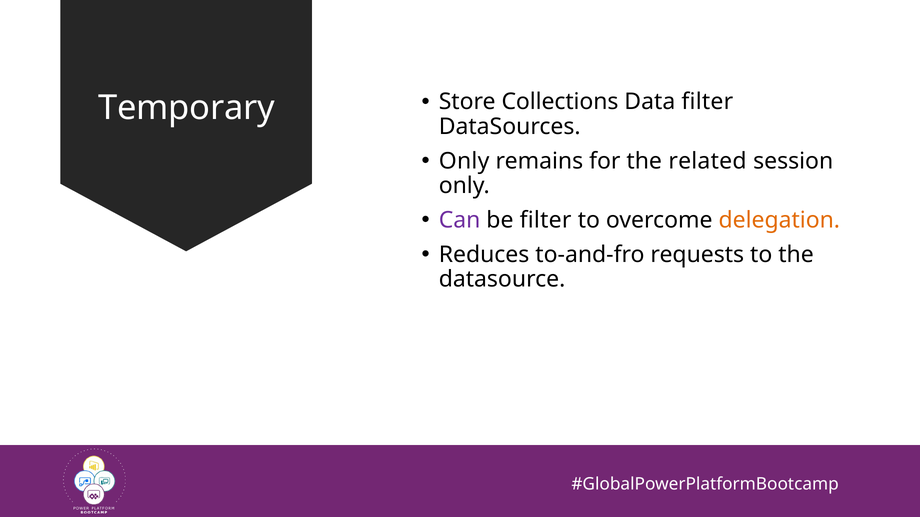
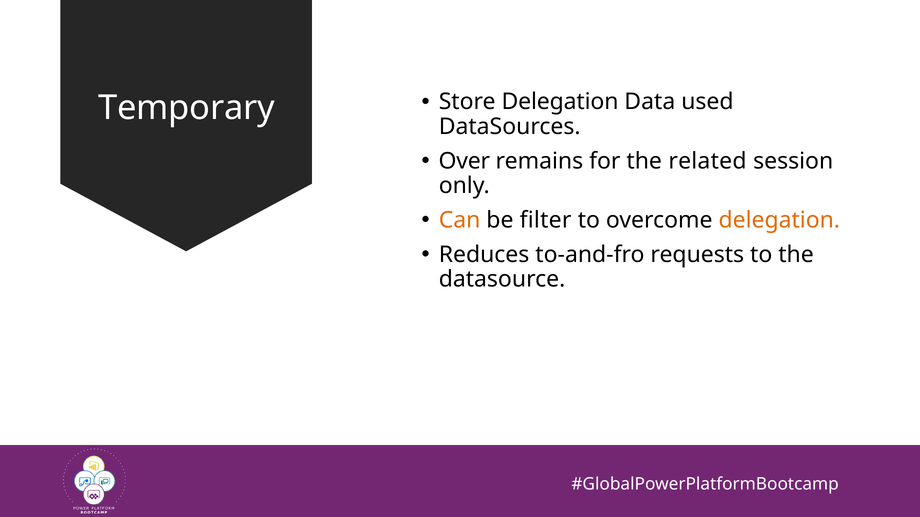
Store Collections: Collections -> Delegation (560, 102)
Data filter: filter -> used (707, 102)
Only: Only -> Over (464, 161)
Can colour: purple -> orange (460, 220)
